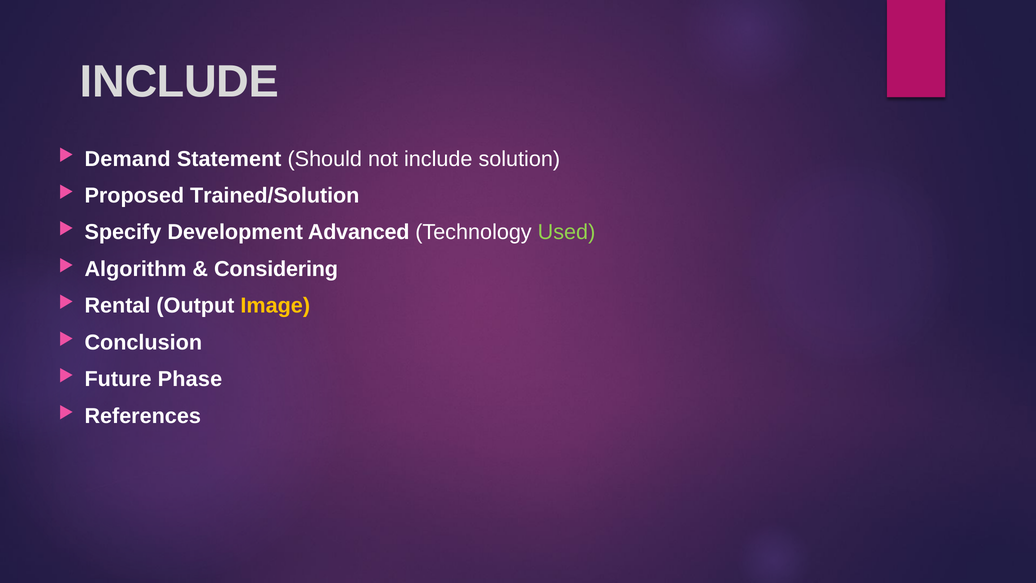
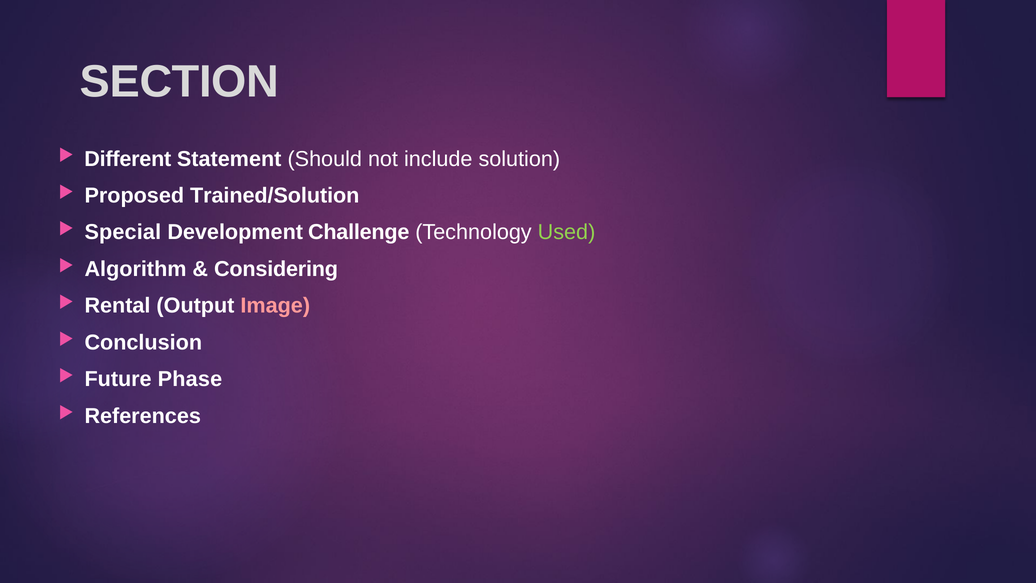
INCLUDE: INCLUDE -> SECTION (179, 82)
Demand: Demand -> Different (128, 159)
Specify: Specify -> Special (123, 232)
Advanced: Advanced -> Challenge (359, 232)
Image colour: yellow -> pink (275, 306)
